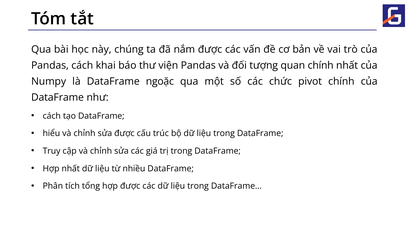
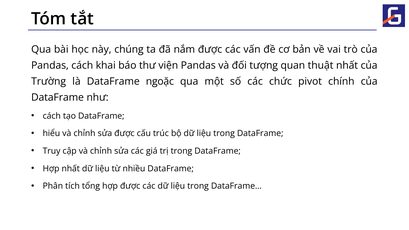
quan chính: chính -> thuật (321, 66)
Numpy: Numpy -> Trường (49, 82)
